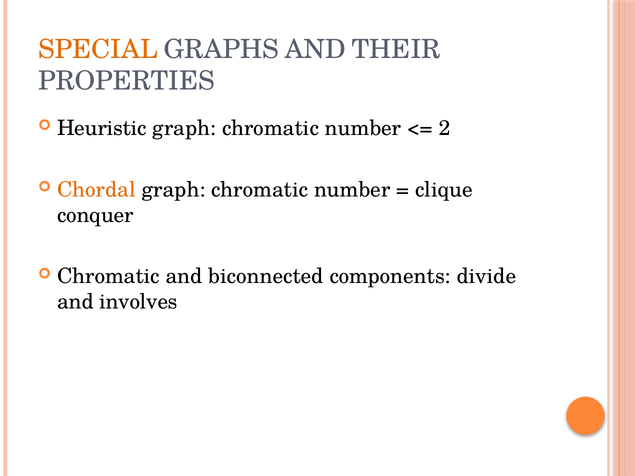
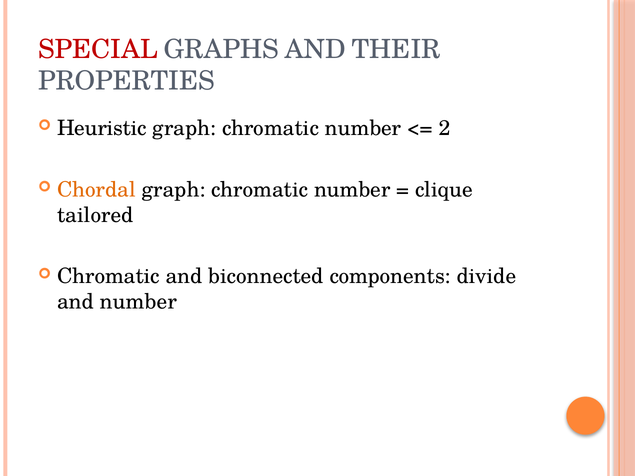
SPECIAL colour: orange -> red (98, 50)
conquer: conquer -> tailored (95, 215)
and involves: involves -> number (138, 302)
